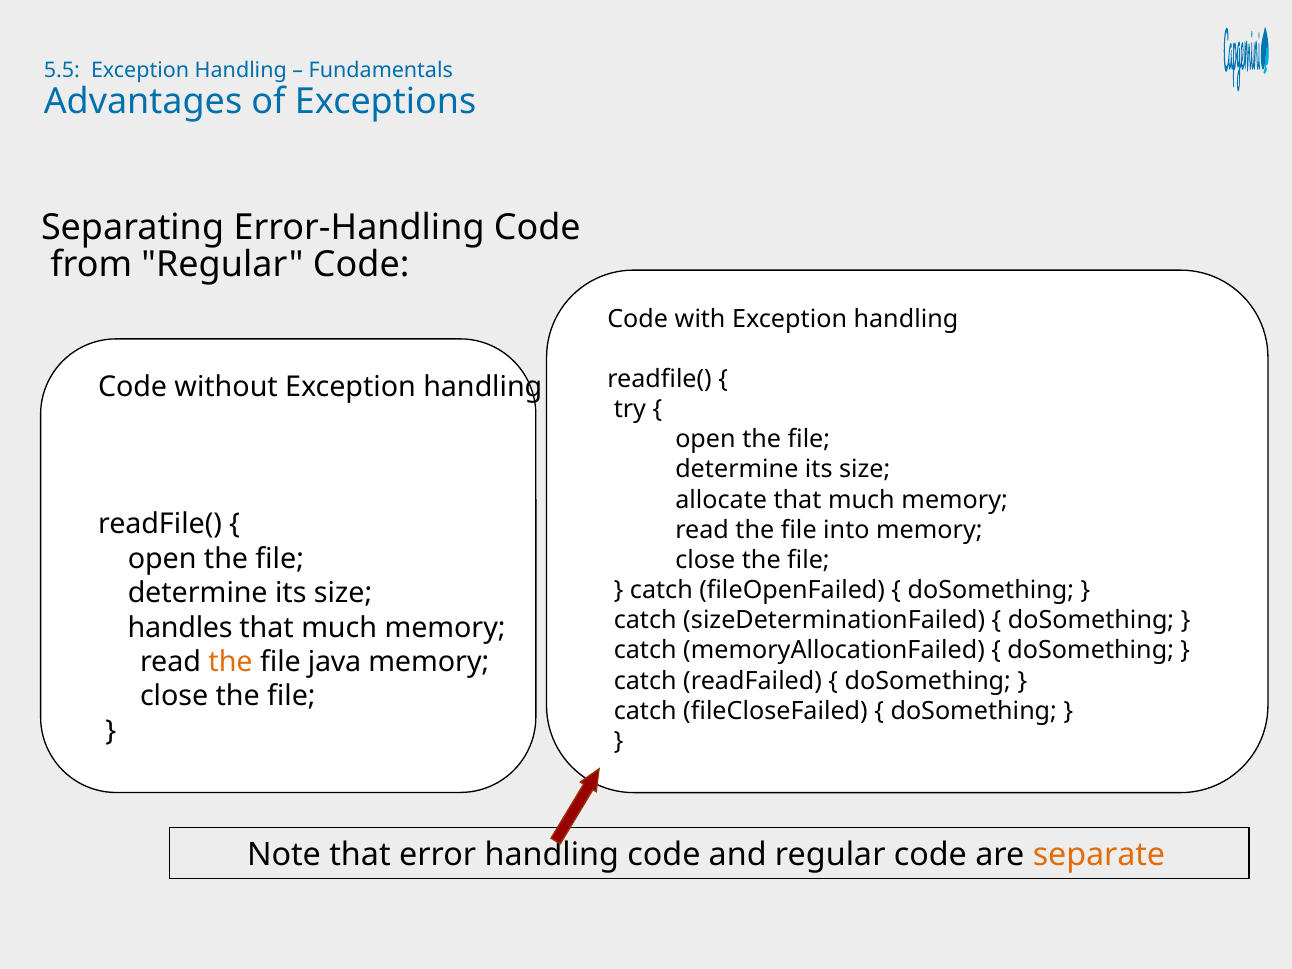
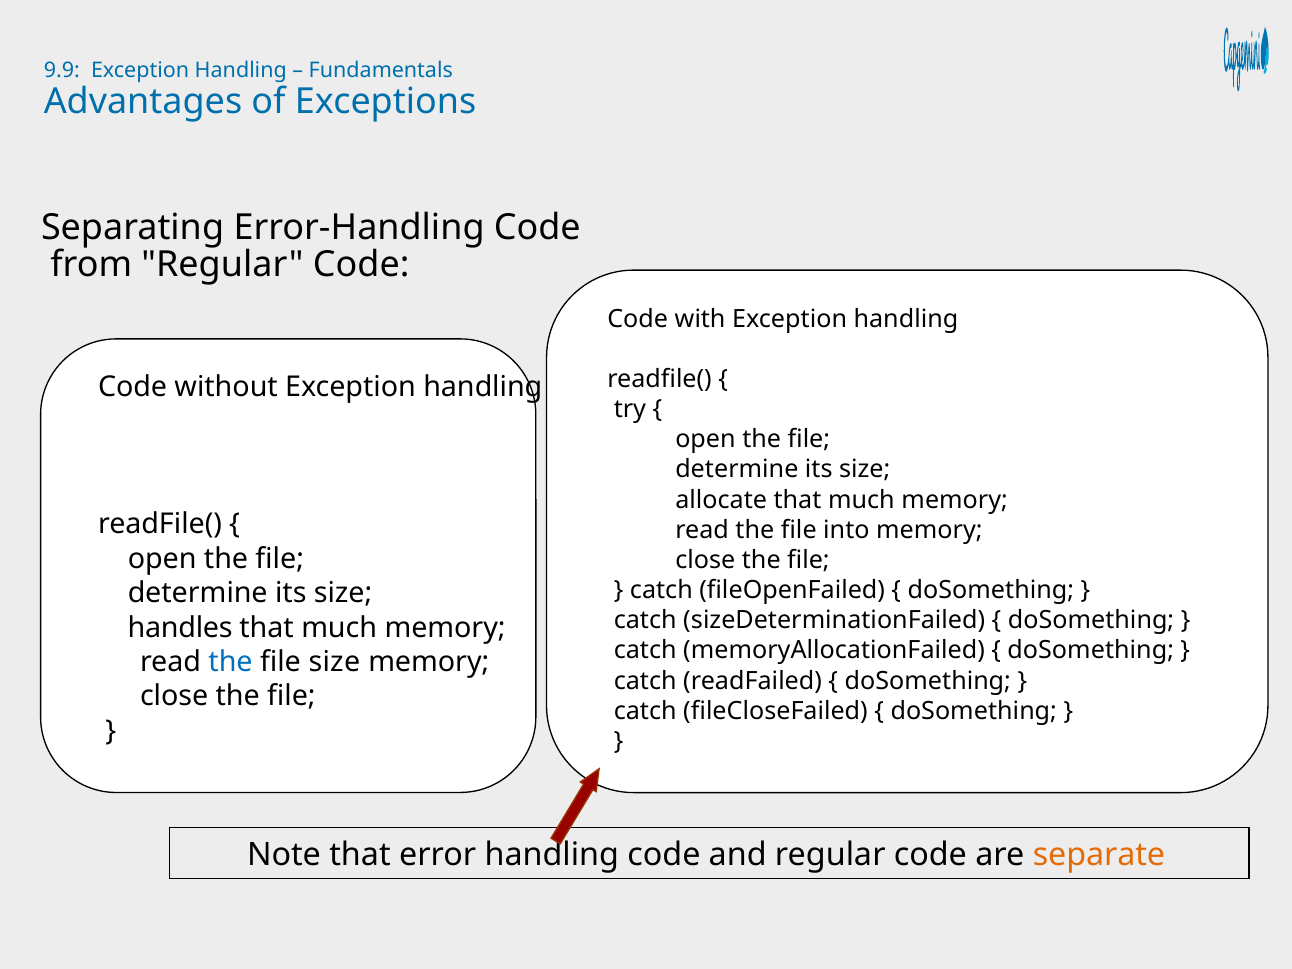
5.5: 5.5 -> 9.9 (62, 71)
the colour: orange -> blue (231, 662)
file java: java -> size (334, 662)
